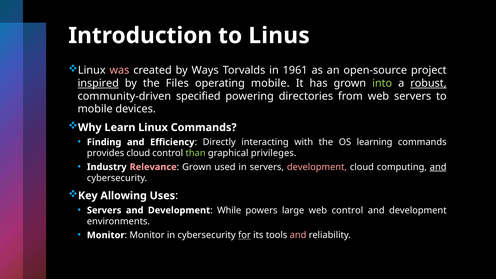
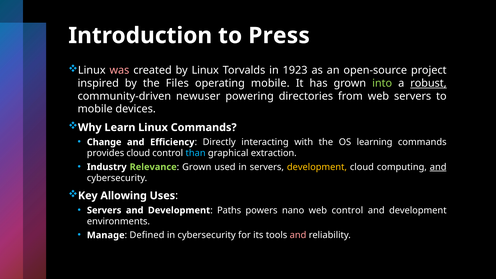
Linus: Linus -> Press (279, 36)
by Ways: Ways -> Linux (205, 70)
1961: 1961 -> 1923 (295, 70)
inspired underline: present -> none (98, 83)
specified: specified -> newuser (198, 96)
Finding: Finding -> Change (104, 142)
than colour: light green -> light blue (196, 153)
privileges: privileges -> extraction (274, 153)
Relevance colour: pink -> light green (153, 167)
development colour: pink -> yellow (317, 167)
While: While -> Paths (229, 210)
large: large -> nano (293, 210)
Monitor: Monitor -> Manage (106, 235)
Monitor: Monitor -> Defined (147, 235)
for underline: present -> none (244, 235)
